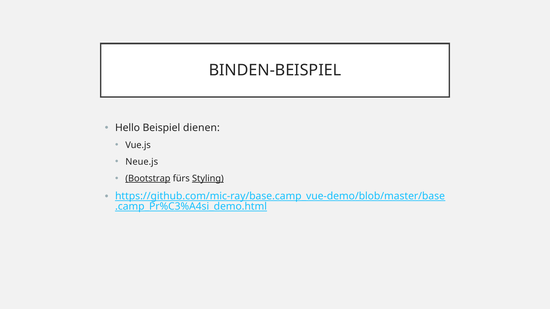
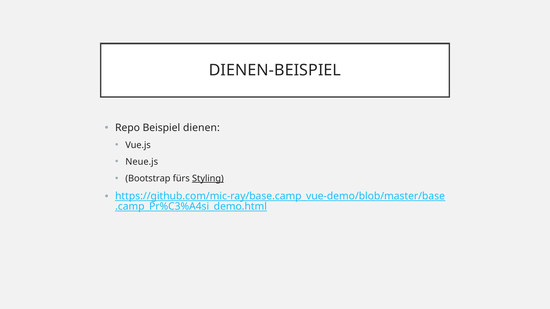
BINDEN-BEISPIEL: BINDEN-BEISPIEL -> DIENEN-BEISPIEL (275, 70)
Hello: Hello -> Repo (128, 128)
Bootstrap underline: present -> none (148, 179)
